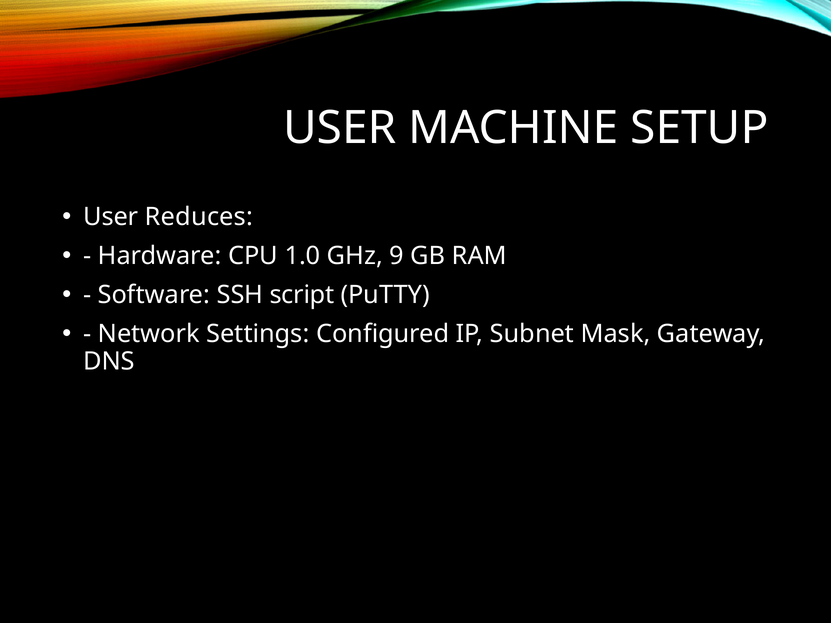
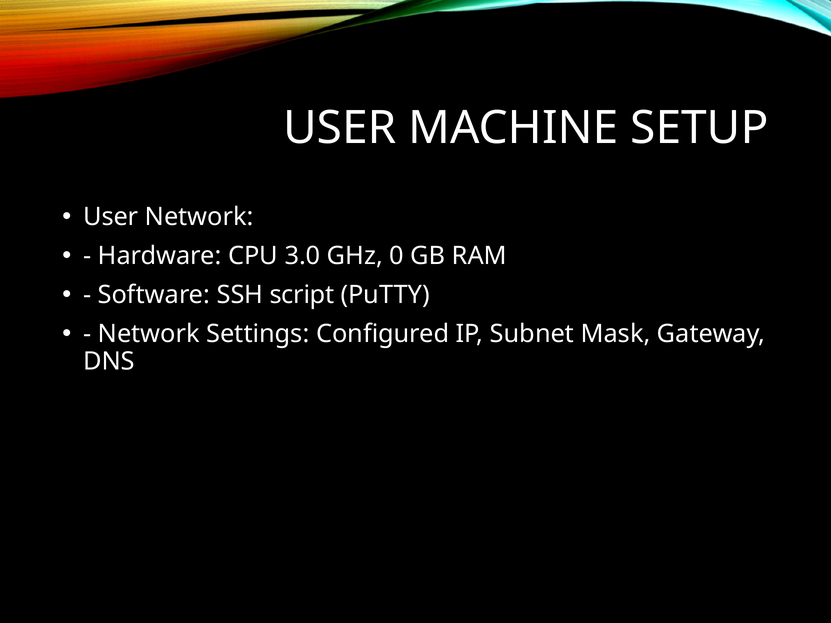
User Reduces: Reduces -> Network (199, 217)
1.0: 1.0 -> 3.0 (302, 256)
9: 9 -> 0 (397, 256)
